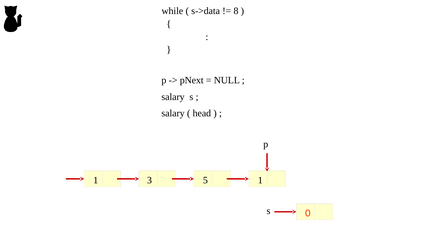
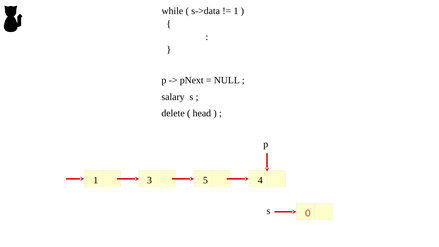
8: 8 -> 1 (236, 11)
salary: salary -> delete (173, 113)
5 1: 1 -> 4 (260, 180)
